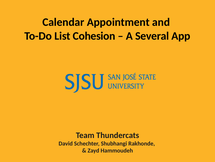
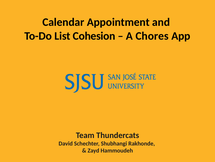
Several: Several -> Chores (152, 36)
